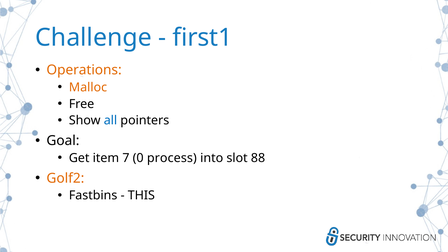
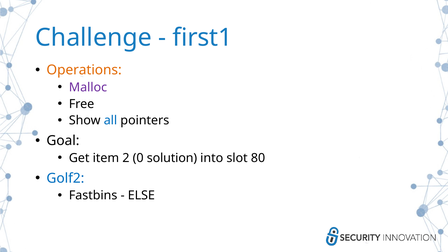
Malloc colour: orange -> purple (88, 87)
7: 7 -> 2 (126, 158)
process: process -> solution (172, 158)
88: 88 -> 80 (258, 158)
Golf2 colour: orange -> blue (65, 178)
THIS: THIS -> ELSE (141, 196)
